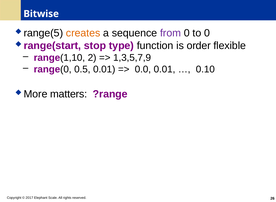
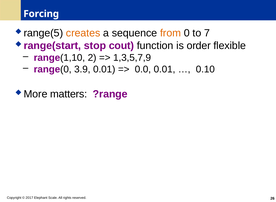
Bitwise: Bitwise -> Forcing (41, 14)
from colour: purple -> orange (171, 33)
to 0: 0 -> 7 (207, 33)
type: type -> cout (121, 46)
0.5: 0.5 -> 3.9 (82, 69)
